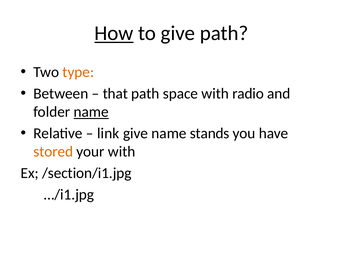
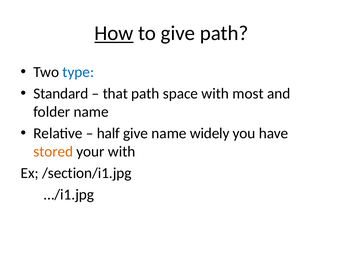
type colour: orange -> blue (78, 72)
Between: Between -> Standard (61, 93)
radio: radio -> most (248, 93)
name underline: present -> none (91, 112)
link: link -> half (108, 133)
stands: stands -> widely (210, 133)
